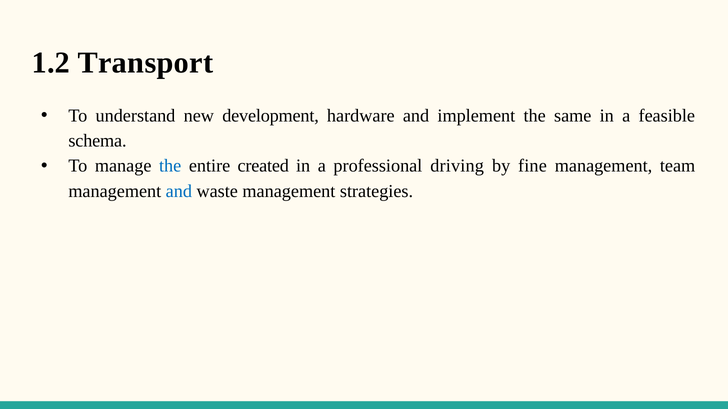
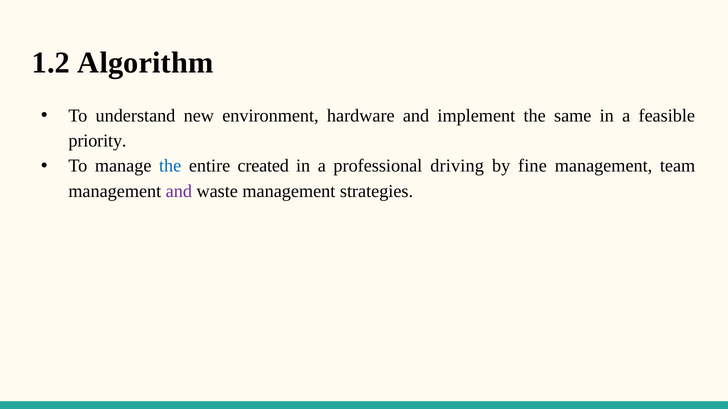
Transport: Transport -> Algorithm (146, 63)
development: development -> environment (270, 116)
schema: schema -> priority (97, 141)
and colour: blue -> purple (179, 191)
